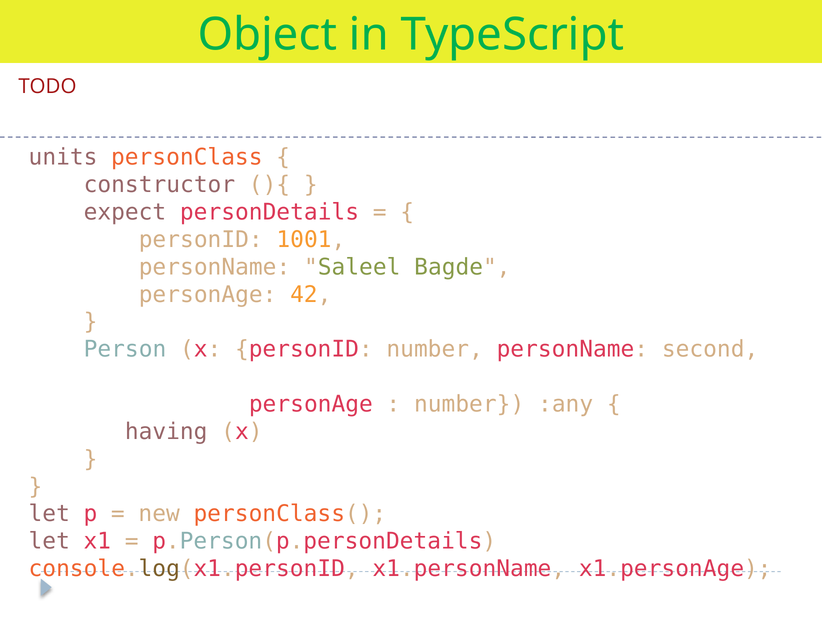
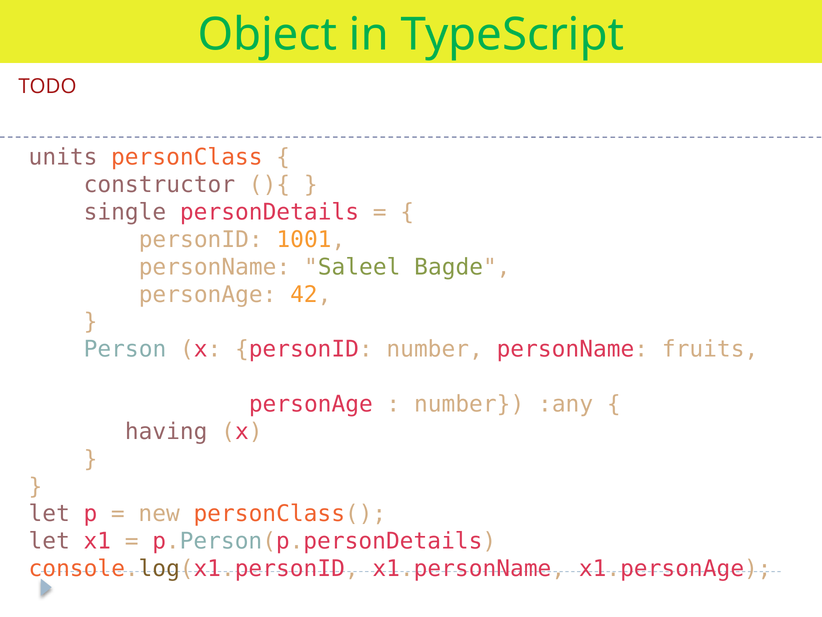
expect: expect -> single (125, 212)
second: second -> fruits (710, 349)
